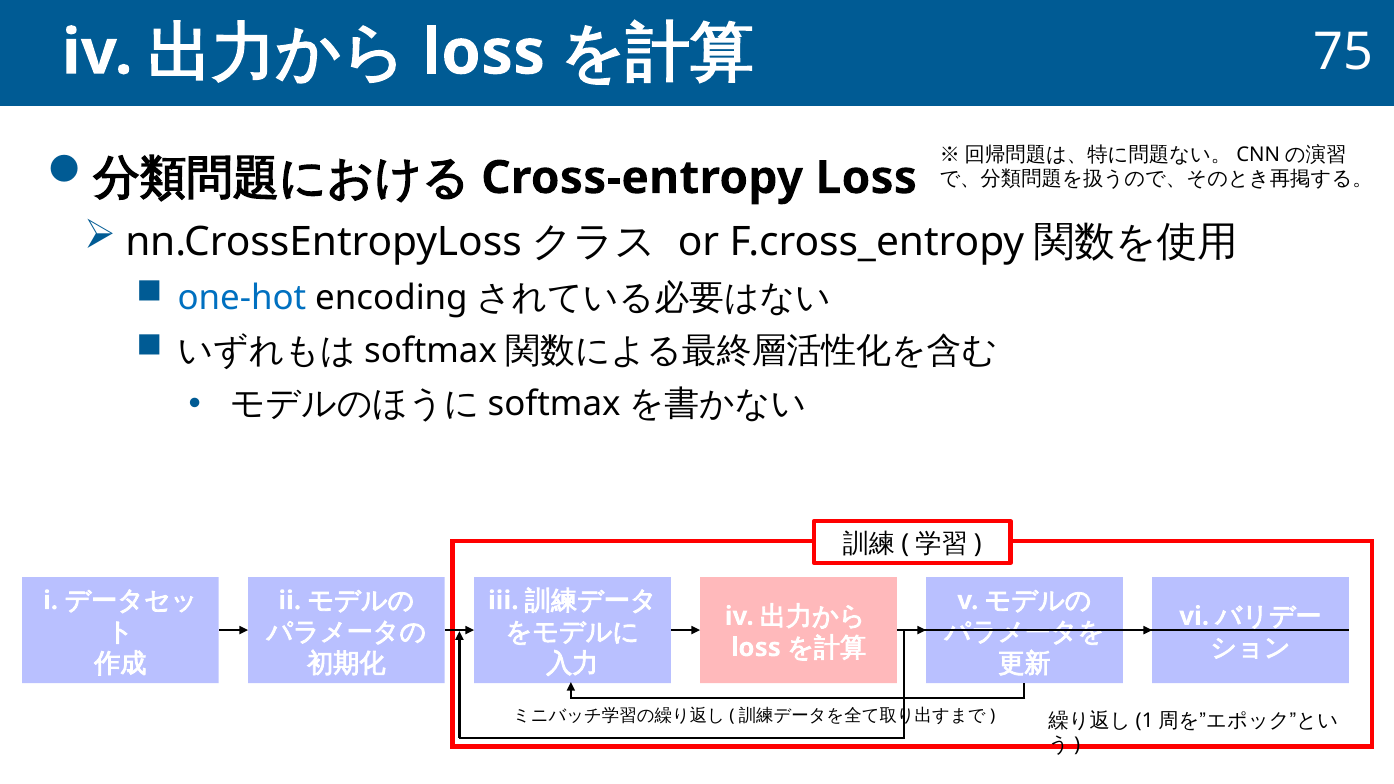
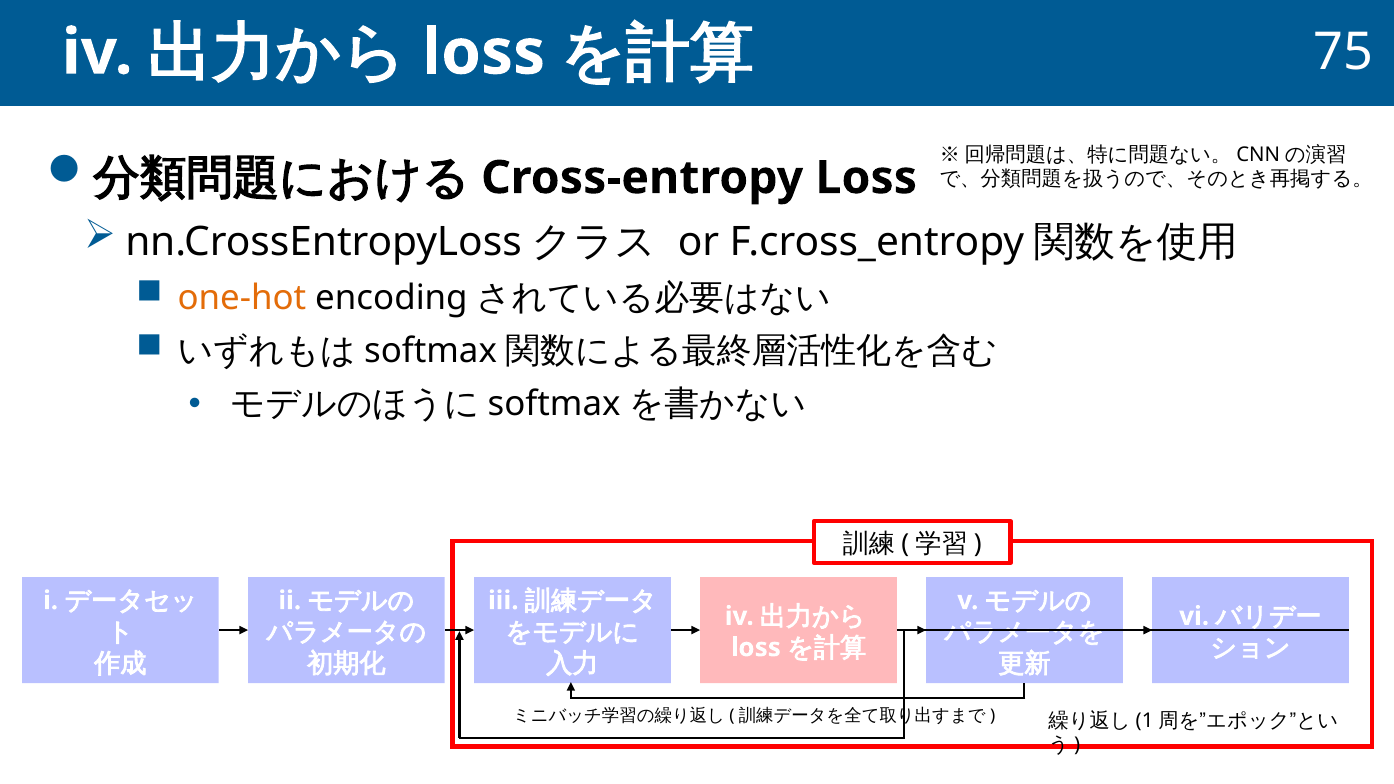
one-hot colour: blue -> orange (242, 298)
